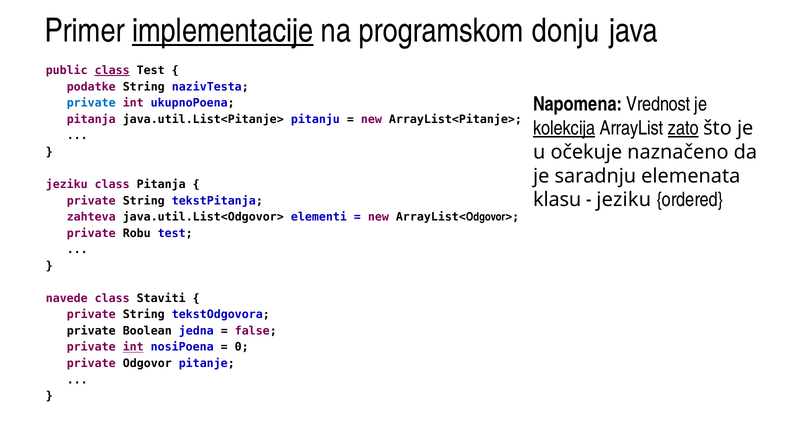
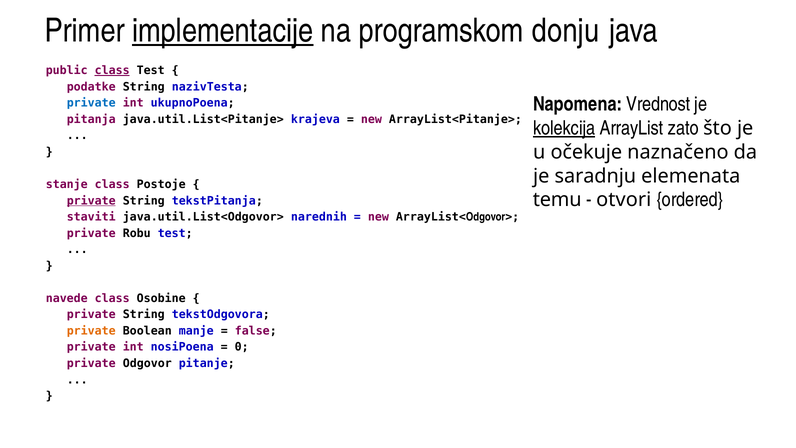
pitanju: pitanju -> krajeva (315, 119)
zato underline: present -> none (683, 128)
jeziku: jeziku -> stanje (67, 184)
class Pitanja: Pitanja -> Postoje (161, 184)
klasu: klasu -> temu (557, 200)
jeziku: jeziku -> otvori (624, 200)
private underline: none -> present (91, 201)
zahteva: zahteva -> staviti (91, 217)
elementi: elementi -> narednih (319, 217)
Staviti: Staviti -> Osobine (161, 298)
private colour: black -> orange (91, 331)
jedna: jedna -> manje (196, 331)
int underline: present -> none (133, 347)
